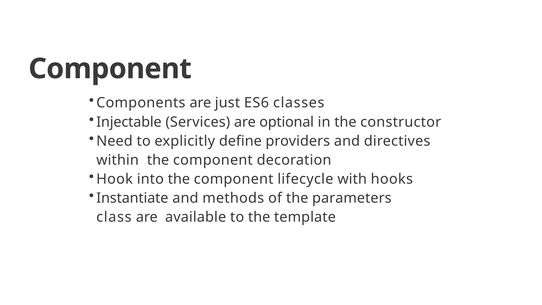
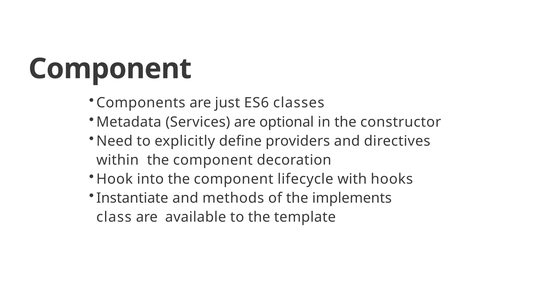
Injectable: Injectable -> Metadata (129, 122)
parameters: parameters -> implements (352, 198)
